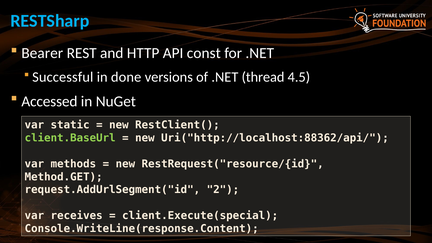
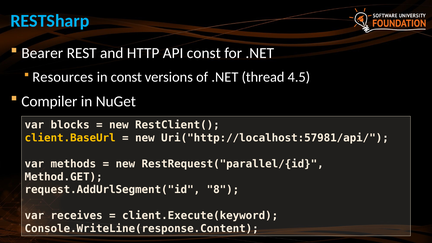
Successful: Successful -> Resources (63, 77)
in done: done -> const (126, 77)
Accessed: Accessed -> Compiler (49, 101)
static: static -> blocks (70, 125)
client.BaseUrl colour: light green -> yellow (70, 138)
Uri("http://localhost:88362/api/: Uri("http://localhost:88362/api/ -> Uri("http://localhost:57981/api/ (275, 138)
RestRequest("resource/{id: RestRequest("resource/{id -> RestRequest("parallel/{id (233, 164)
2: 2 -> 8 (223, 190)
client.Execute(special: client.Execute(special -> client.Execute(keyword (200, 216)
